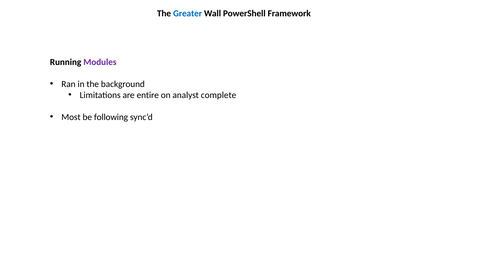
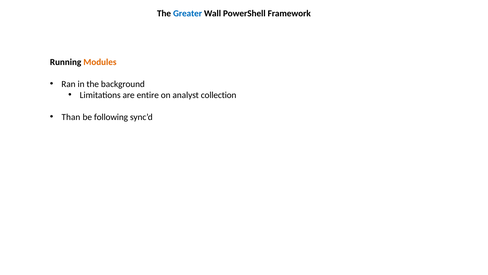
Modules colour: purple -> orange (100, 62)
complete: complete -> collection (219, 95)
Most: Most -> Than (71, 117)
